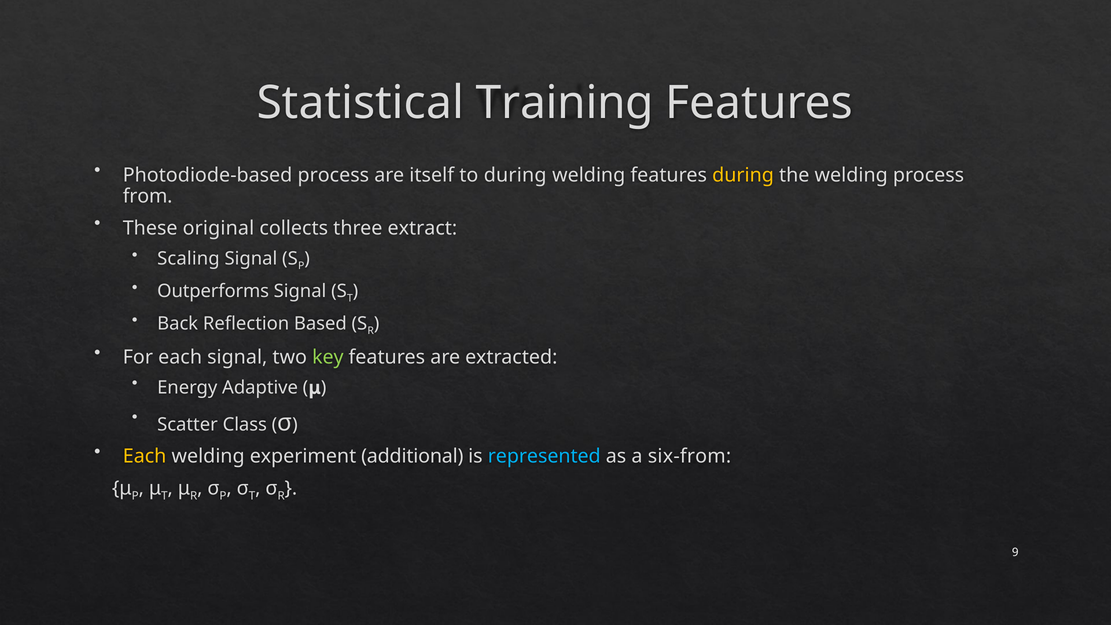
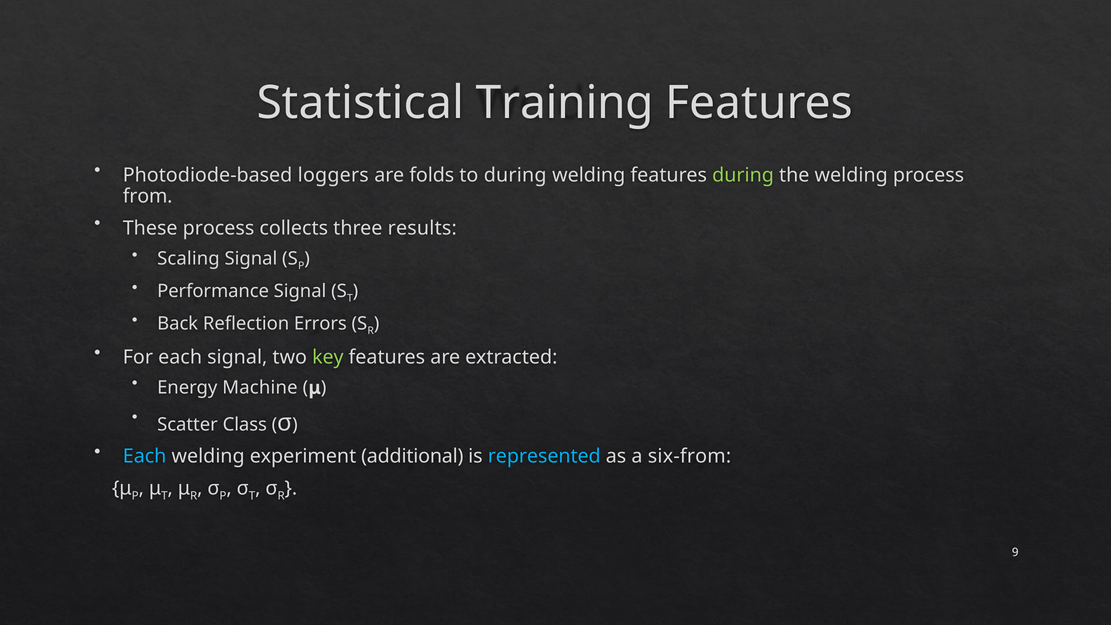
Photodiode-based process: process -> loggers (333, 175)
itself: itself -> folds (432, 175)
during colour: yellow -> light green (743, 175)
These original: original -> process (219, 228)
extract: extract -> results (422, 228)
Outperforms: Outperforms -> Performance (213, 291)
Based: Based -> Errors (320, 324)
Adaptive: Adaptive -> Machine (260, 388)
Each colour: yellow -> light blue (145, 456)
